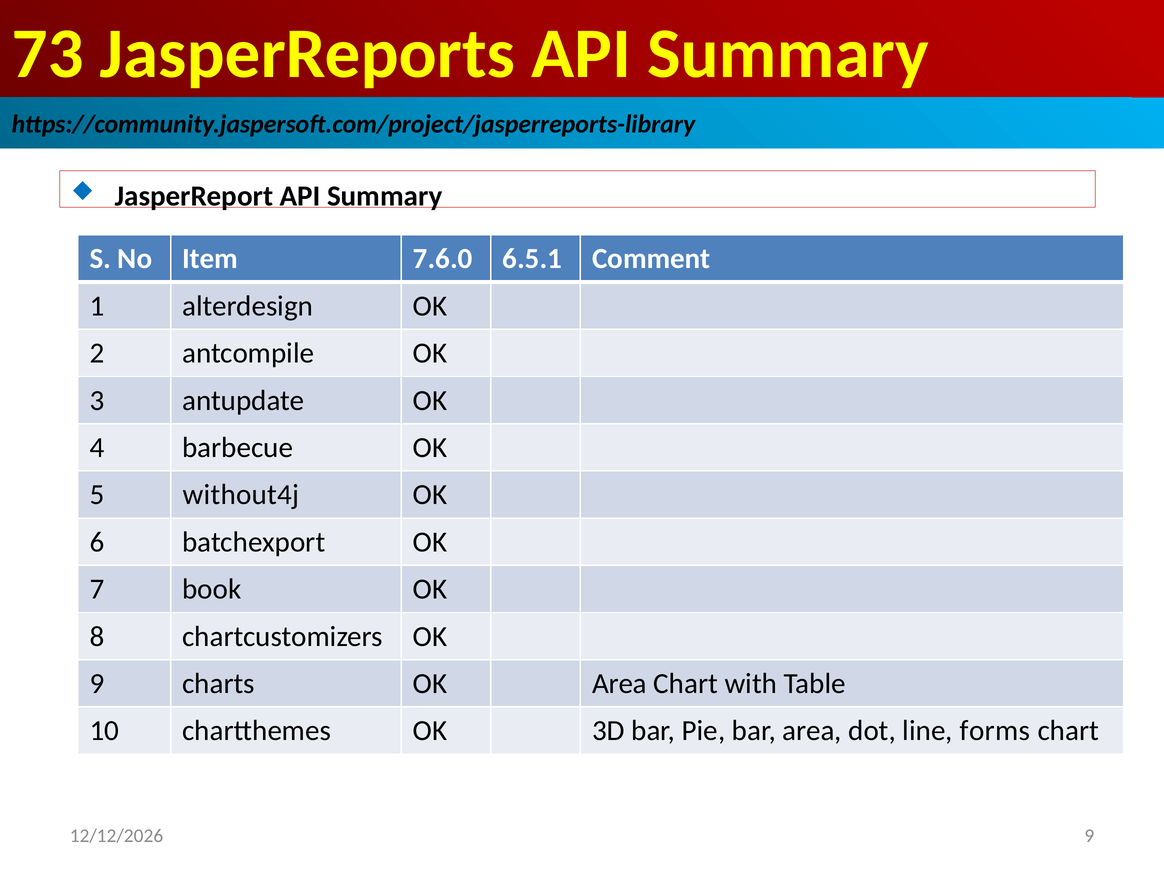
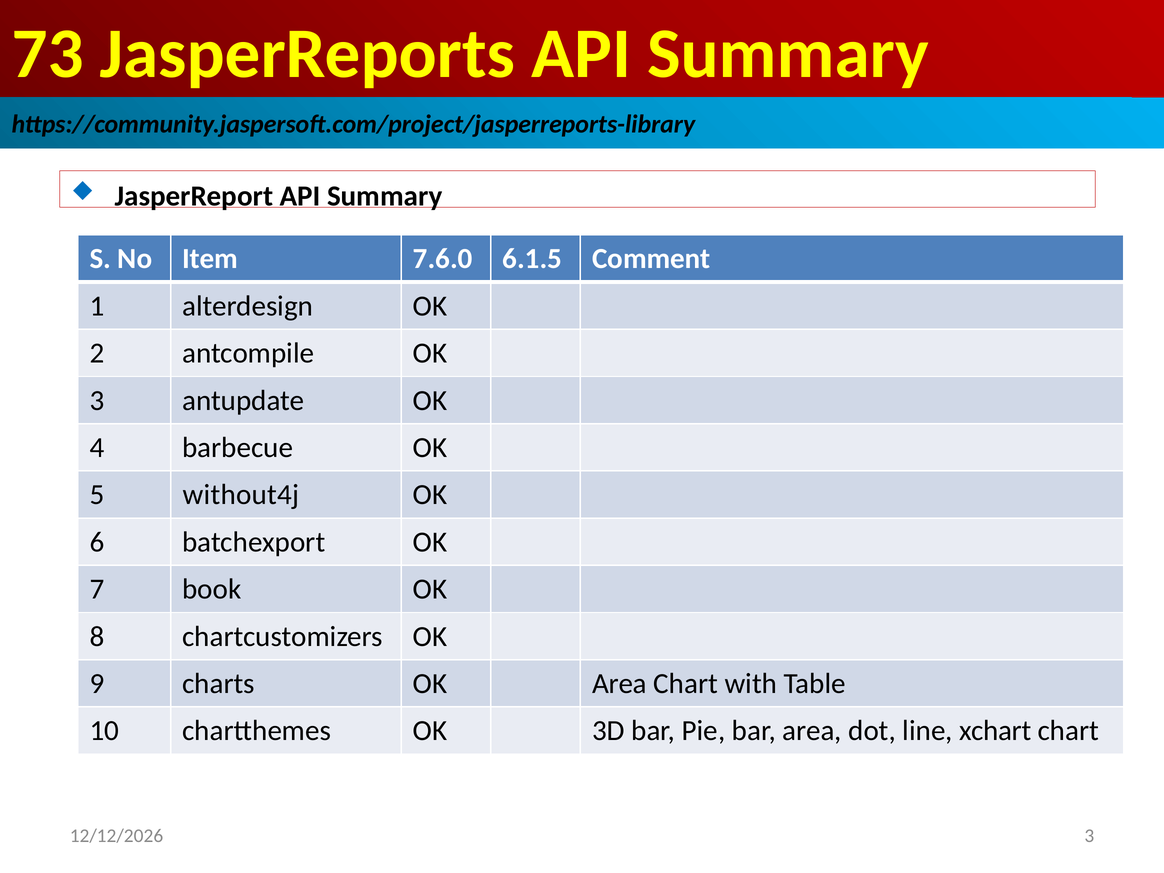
6.5.1: 6.5.1 -> 6.1.5 (532, 259)
forms: forms -> xchart (995, 731)
9: 9 -> 3 (1089, 836)
